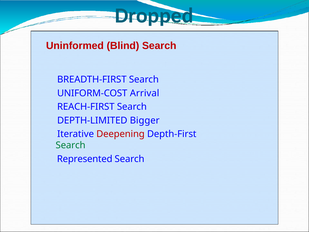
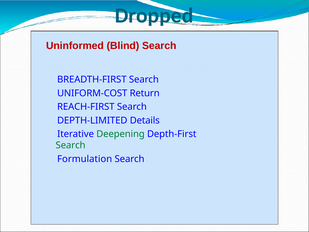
Arrival: Arrival -> Return (145, 93)
Bigger: Bigger -> Details (145, 120)
Deepening colour: red -> green (121, 134)
Represented: Represented -> Formulation (85, 159)
